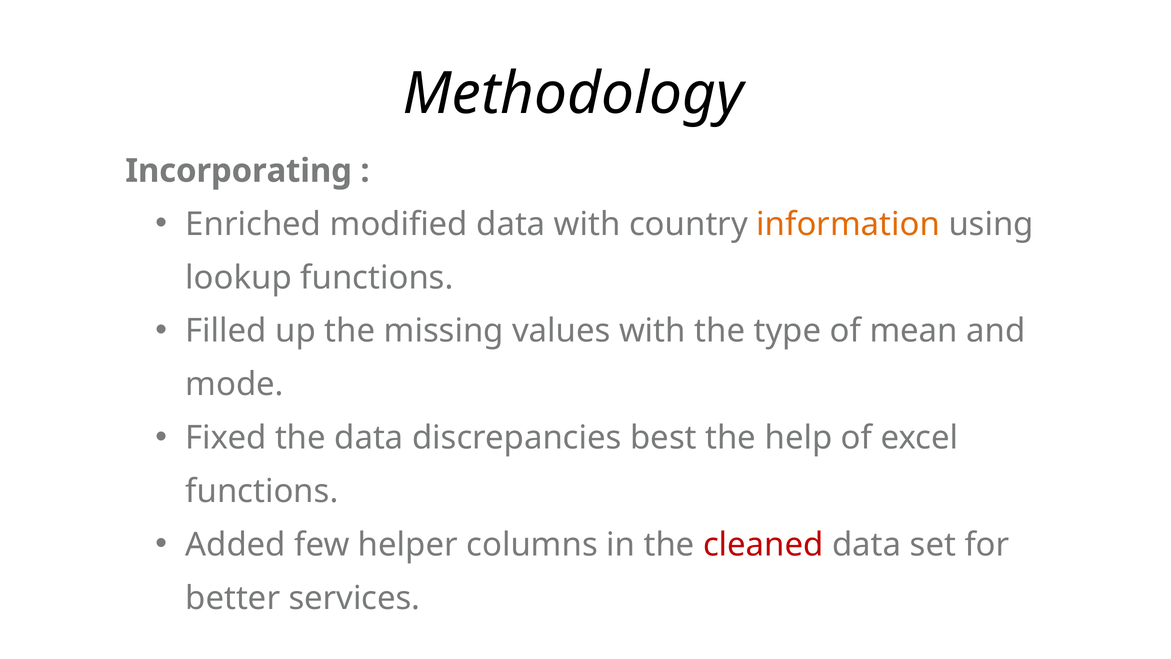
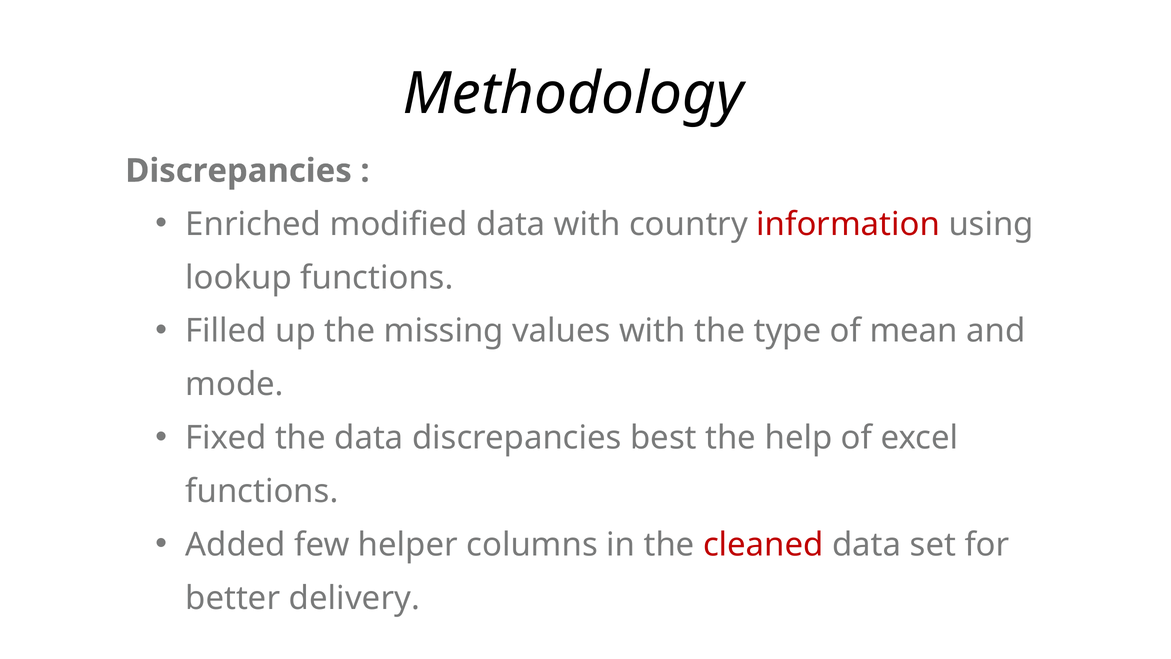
Incorporating: Incorporating -> Discrepancies (239, 171)
information colour: orange -> red (848, 224)
services: services -> delivery (354, 598)
